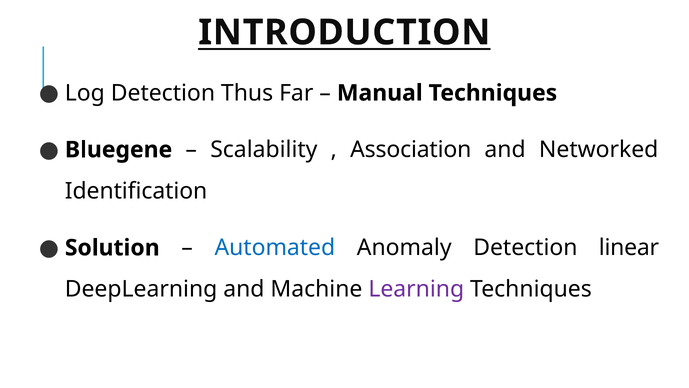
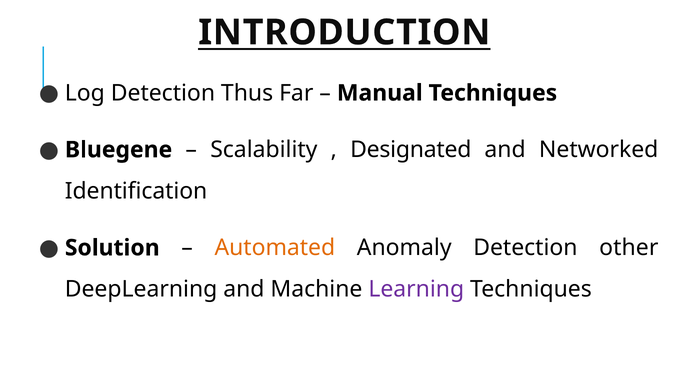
Association: Association -> Designated (411, 150)
Automated colour: blue -> orange (275, 248)
linear: linear -> other (629, 248)
